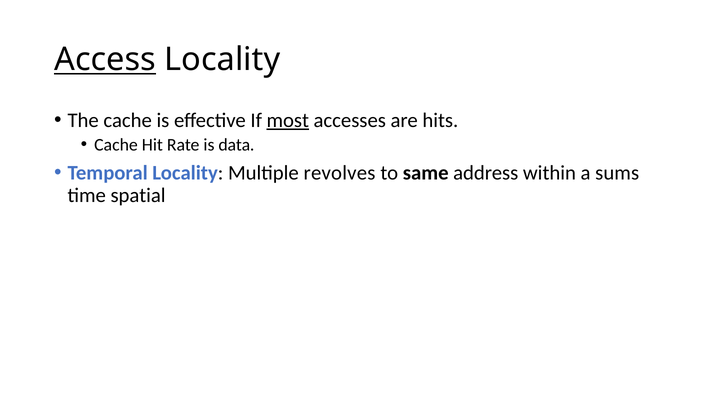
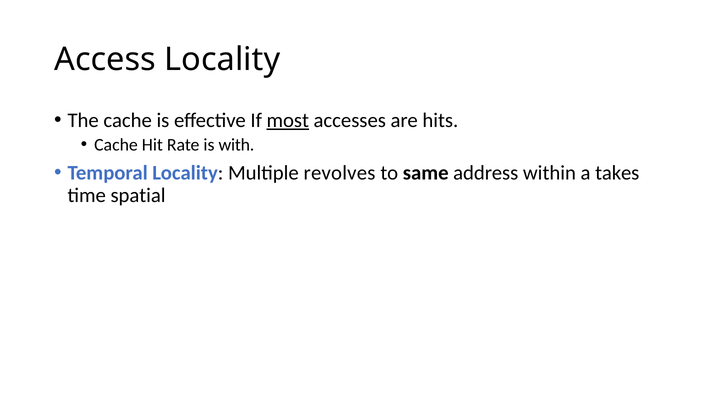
Access underline: present -> none (105, 60)
data: data -> with (236, 145)
sums: sums -> takes (617, 173)
